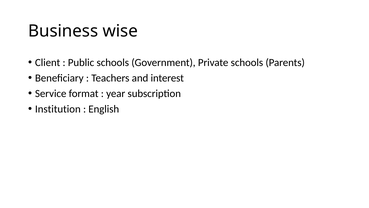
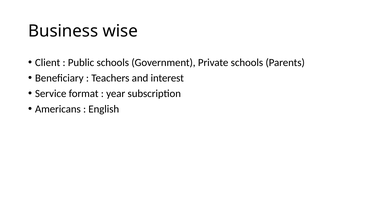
Institution: Institution -> Americans (58, 109)
